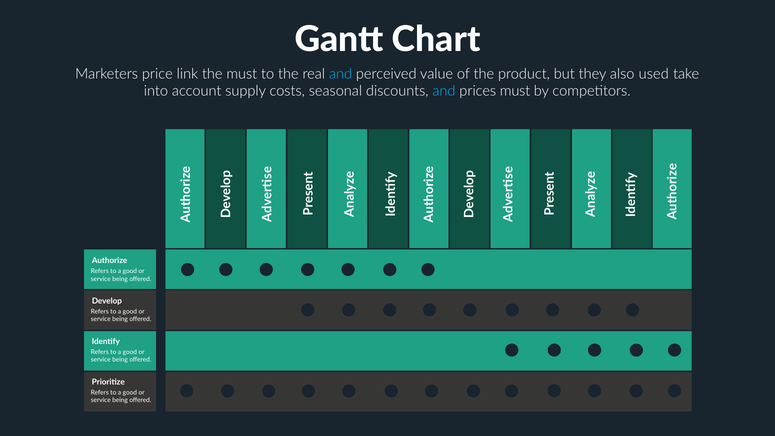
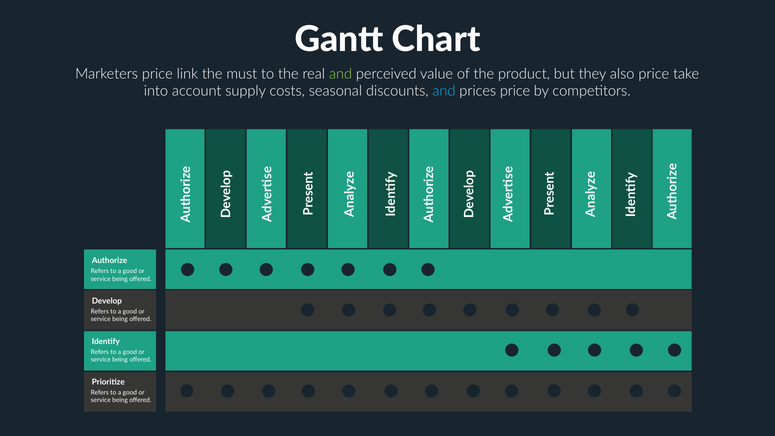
and colour: light blue -> light green (341, 74)
also used: used -> price (654, 74)
prices must: must -> price (515, 91)
